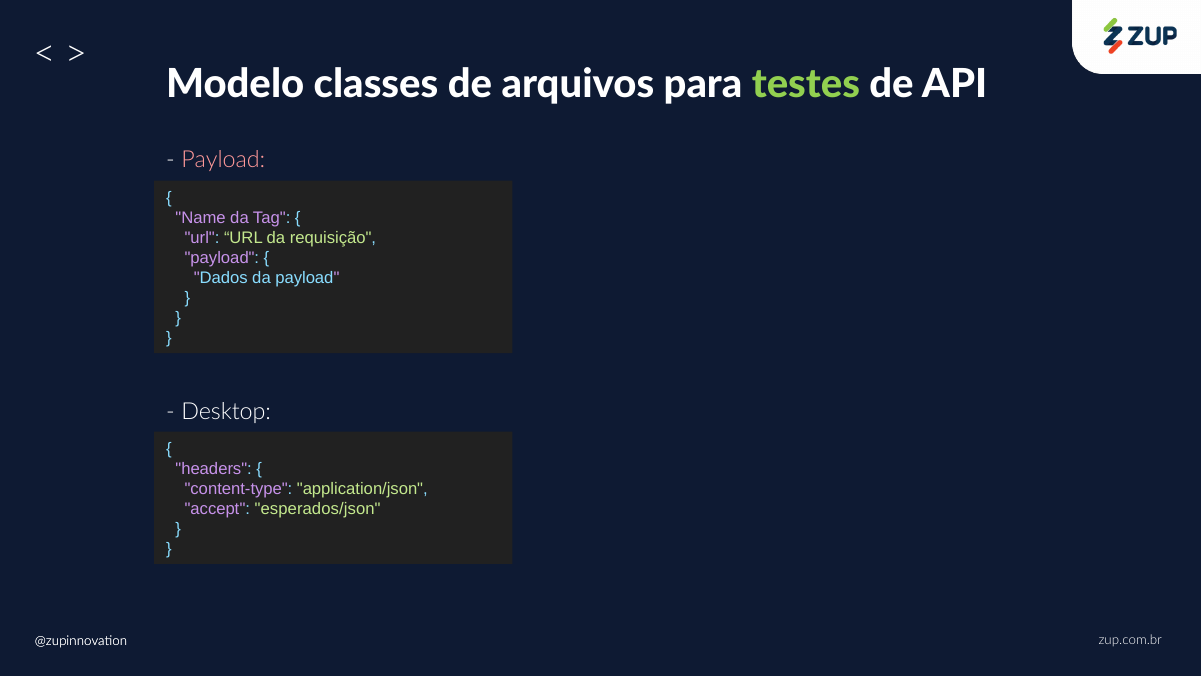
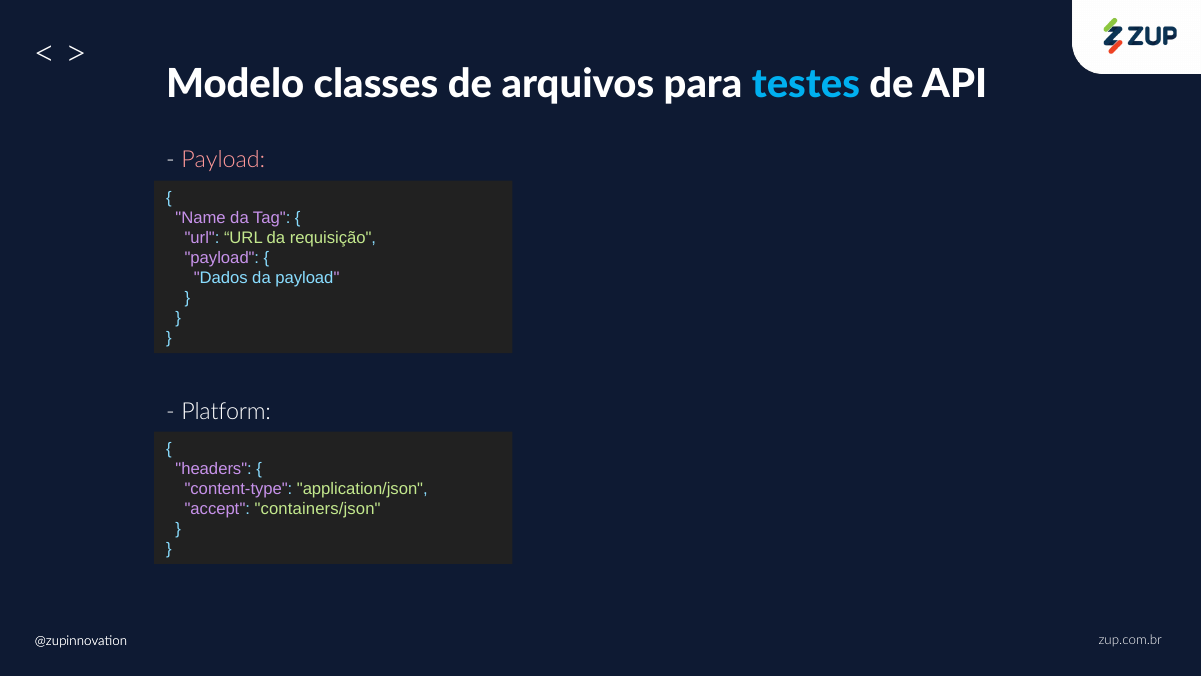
testes colour: light green -> light blue (806, 85)
Desktop: Desktop -> Platform (226, 412)
esperados/json: esperados/json -> containers/json (318, 509)
